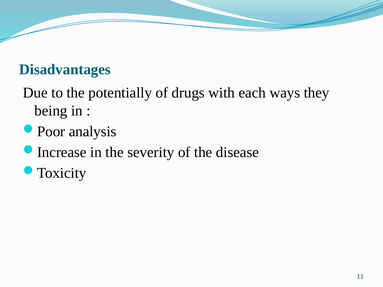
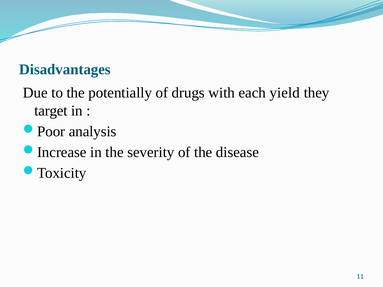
ways: ways -> yield (285, 93)
being: being -> target (51, 111)
